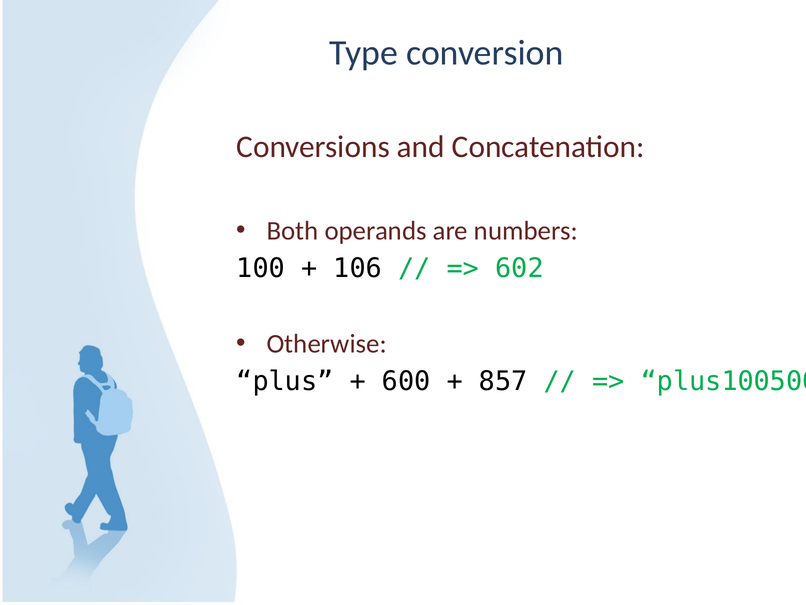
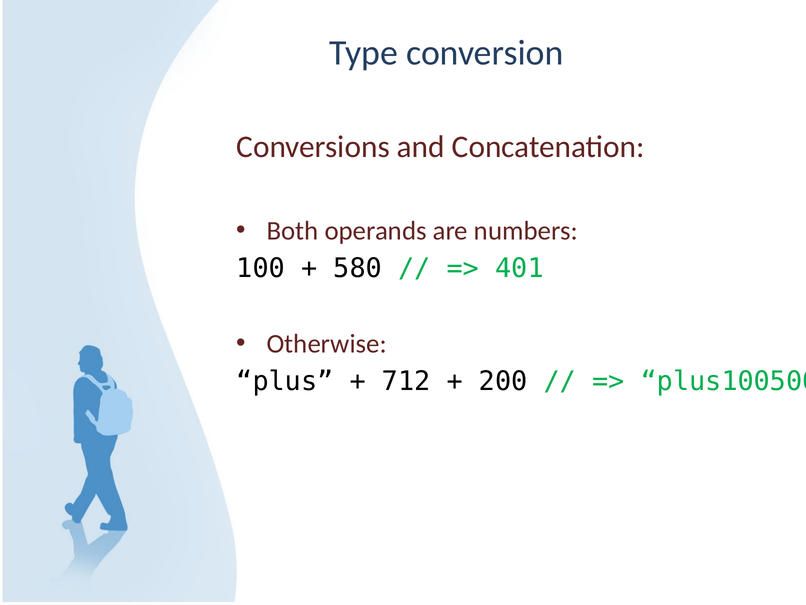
106: 106 -> 580 (358, 268)
602: 602 -> 401 (519, 268)
600: 600 -> 712 (406, 381)
857: 857 -> 200 (503, 381)
